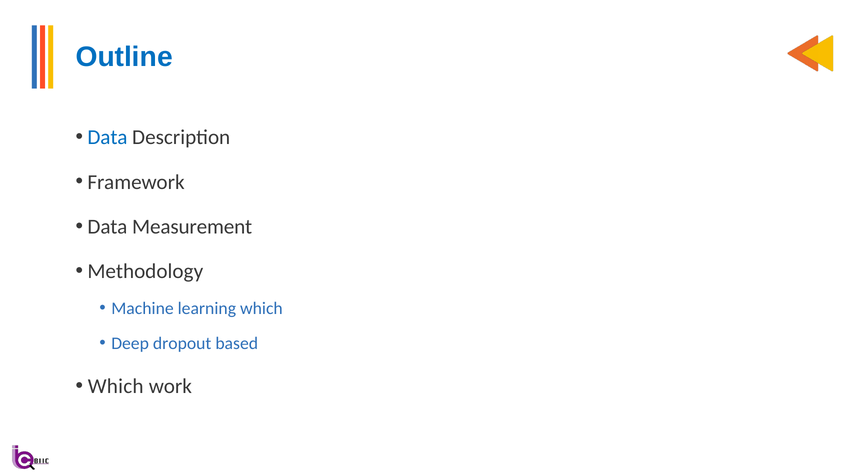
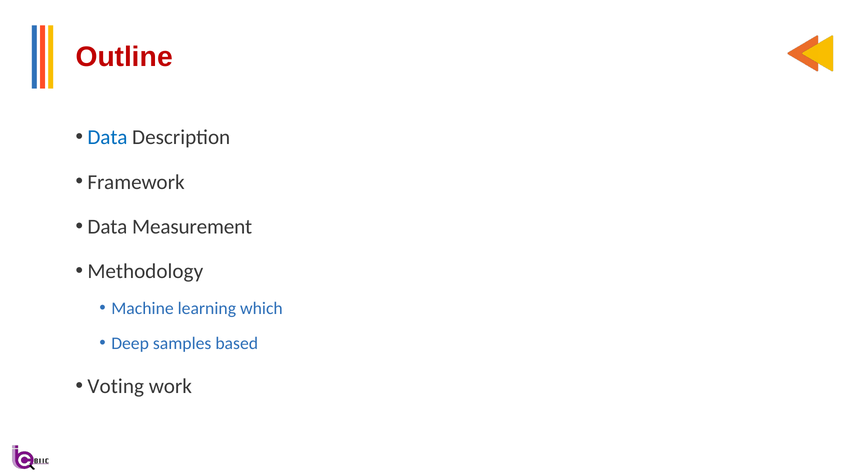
Outline colour: blue -> red (124, 57)
dropout: dropout -> samples (182, 344)
Which: Which -> Voting (116, 387)
